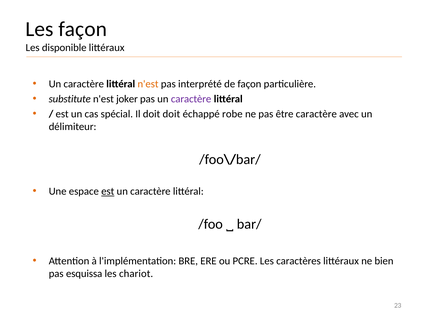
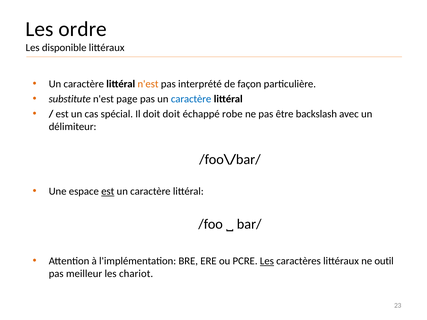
Les façon: façon -> ordre (83, 29)
joker: joker -> page (127, 99)
caractère colour: purple -> blue (191, 99)
être caractère: caractère -> backslash (316, 114)
Les underline: none -> present (267, 261)
bien: bien -> outil (384, 261)
esquissa: esquissa -> meilleur (84, 274)
